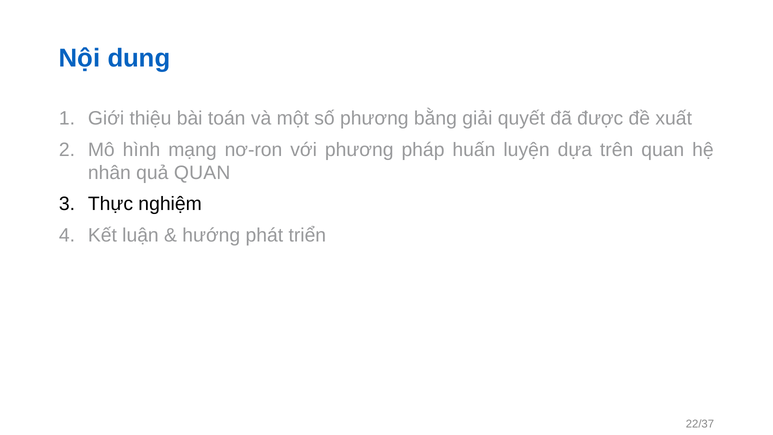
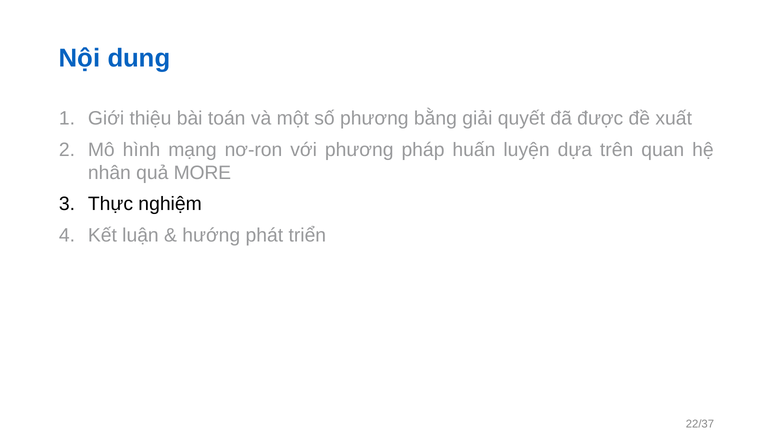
quả QUAN: QUAN -> MORE (202, 173)
